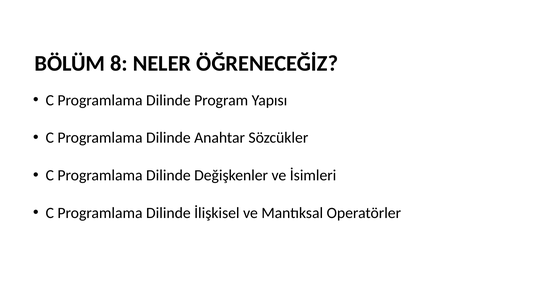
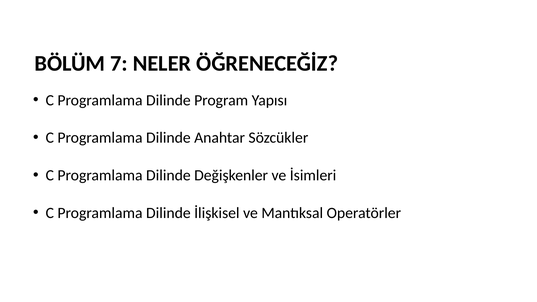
8: 8 -> 7 (119, 63)
